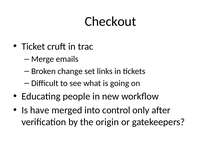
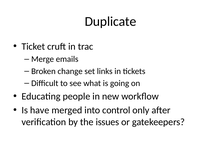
Checkout: Checkout -> Duplicate (110, 21)
origin: origin -> issues (107, 122)
